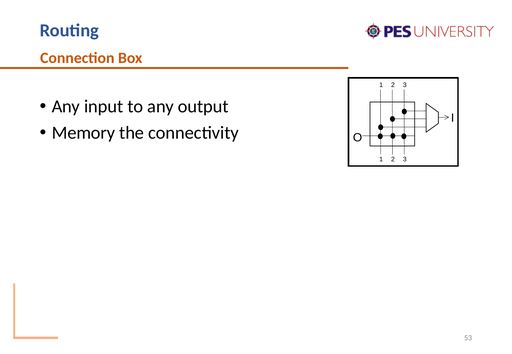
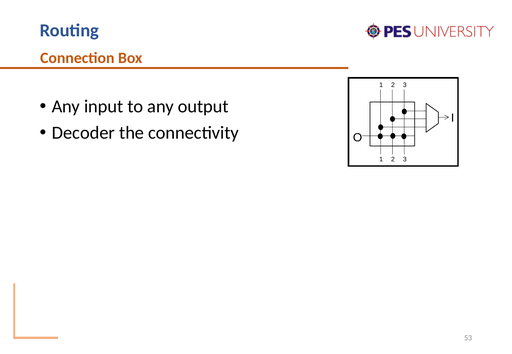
Memory: Memory -> Decoder (83, 133)
